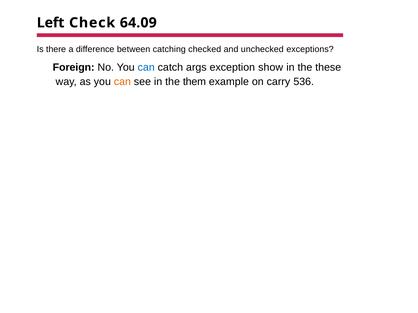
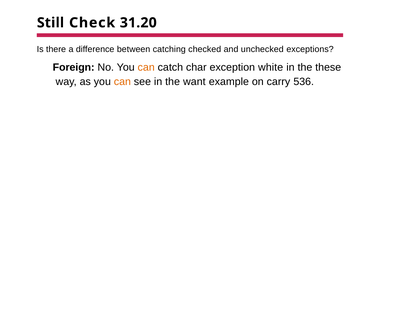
Left: Left -> Still (50, 23)
64.09: 64.09 -> 31.20 (138, 23)
can colour: blue -> orange (146, 67)
args: args -> char (196, 67)
show: show -> white (271, 67)
them: them -> want (194, 82)
